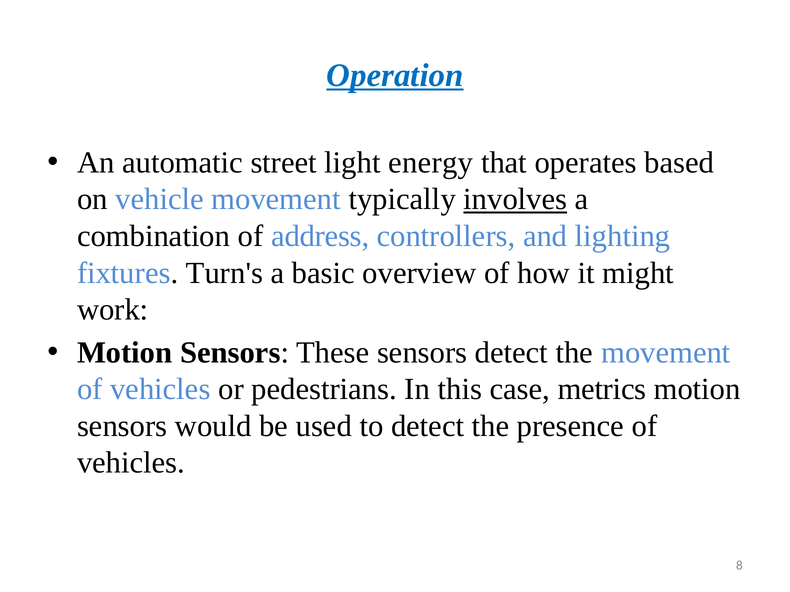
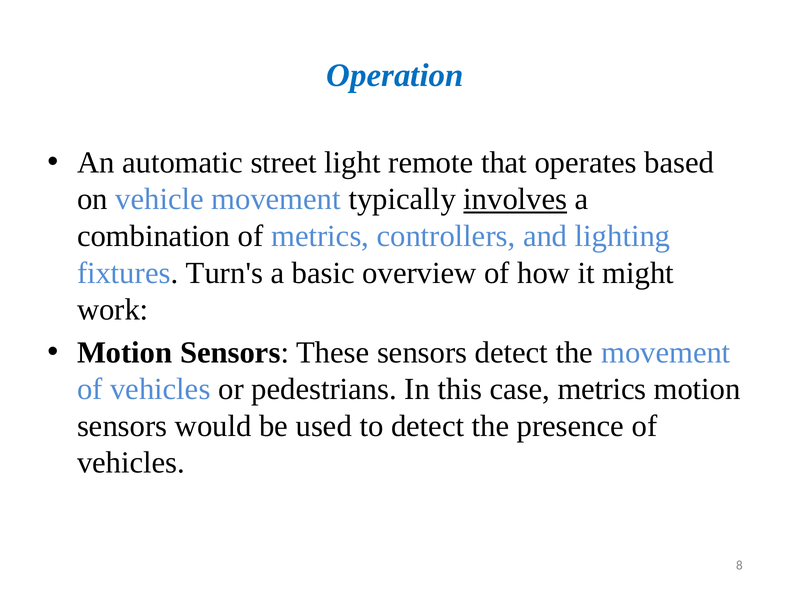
Operation underline: present -> none (395, 75)
energy: energy -> remote (431, 163)
of address: address -> metrics (320, 236)
